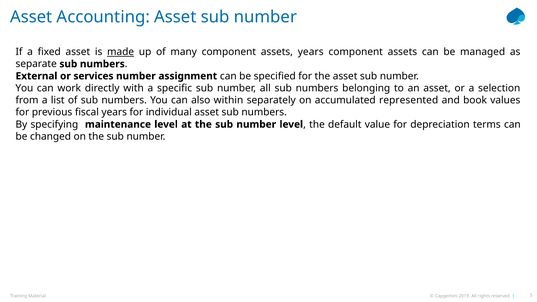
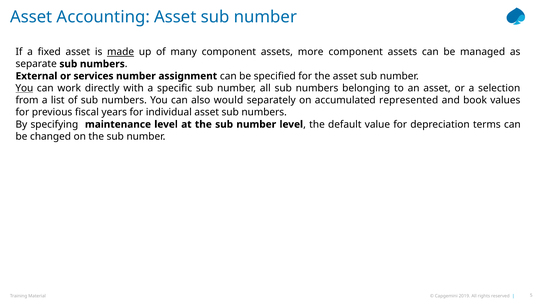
assets years: years -> more (311, 52)
You underline: none -> present (24, 88)
within: within -> would (228, 100)
